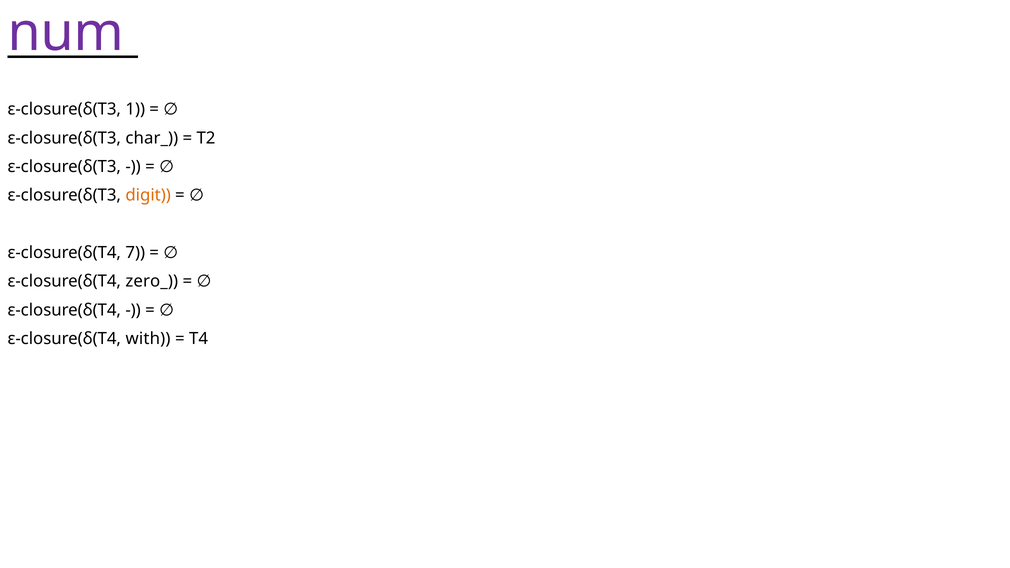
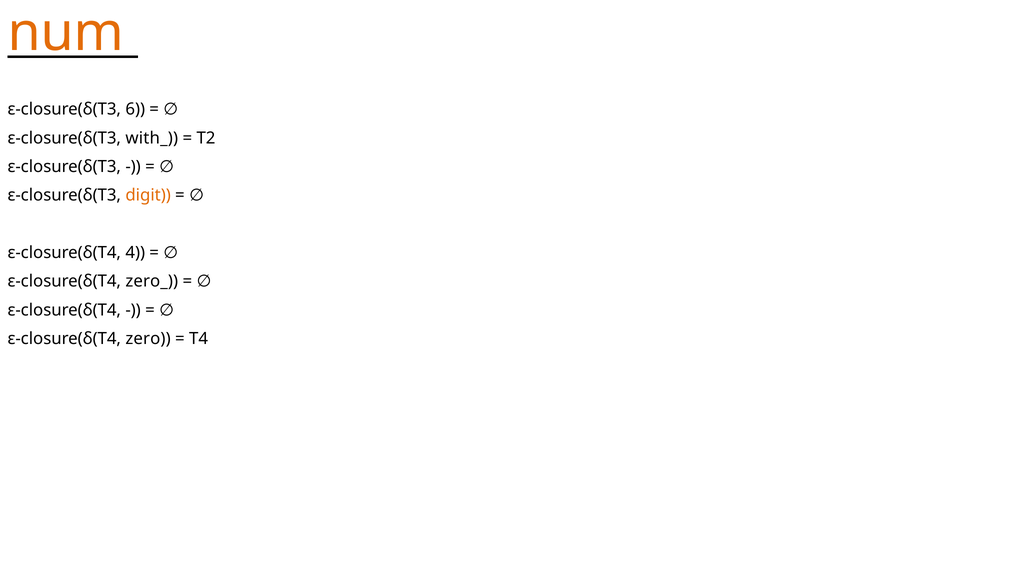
num colour: purple -> orange (66, 32)
1: 1 -> 6 (135, 109)
char_: char_ -> with_ (152, 138)
7: 7 -> 4 (135, 253)
with: with -> zero (148, 339)
